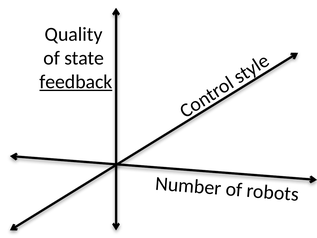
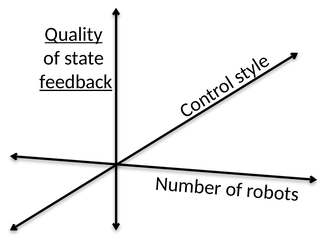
Quality underline: none -> present (74, 34)
